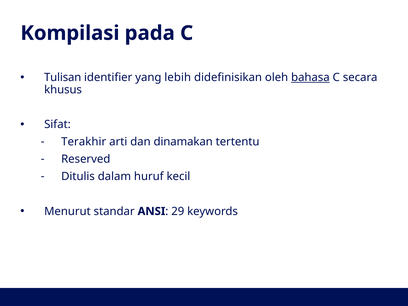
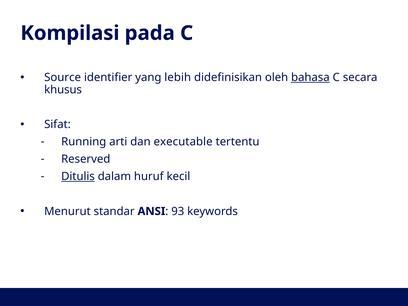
Tulisan: Tulisan -> Source (63, 77)
Terakhir: Terakhir -> Running (84, 142)
dinamakan: dinamakan -> executable (183, 142)
Ditulis underline: none -> present (78, 177)
29: 29 -> 93 (178, 211)
